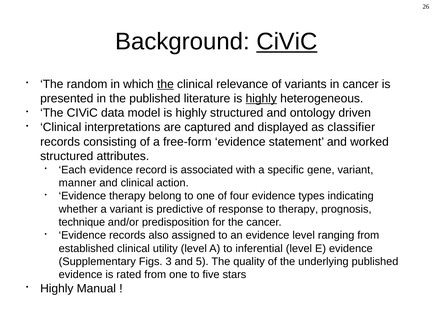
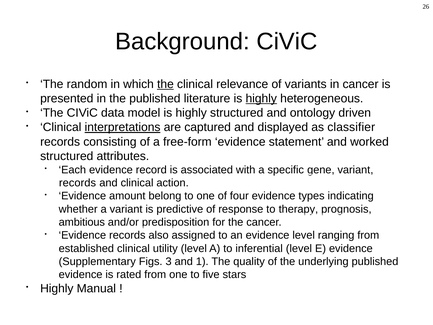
CiViC underline: present -> none (287, 42)
interpretations underline: none -> present (123, 127)
manner: manner -> records (77, 183)
Evidence therapy: therapy -> amount (127, 196)
technique: technique -> ambitious (82, 222)
5: 5 -> 1 (202, 261)
